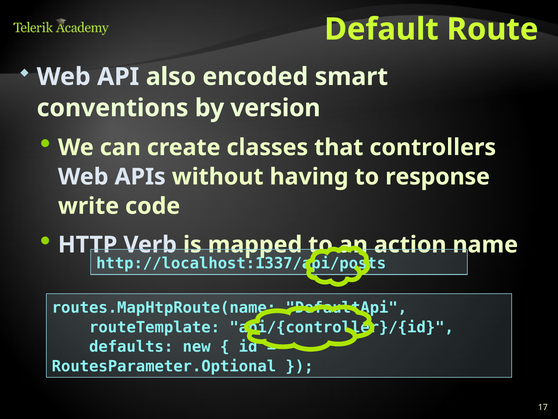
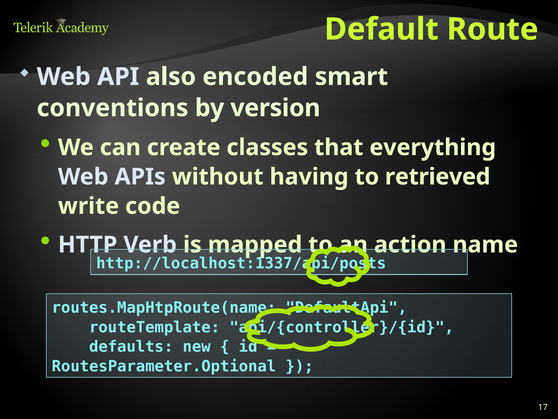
controllers: controllers -> everything (433, 147)
response: response -> retrieved (438, 177)
